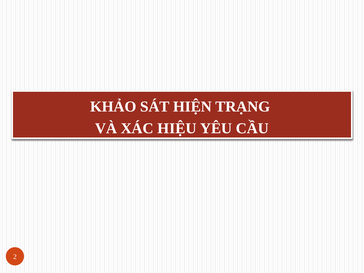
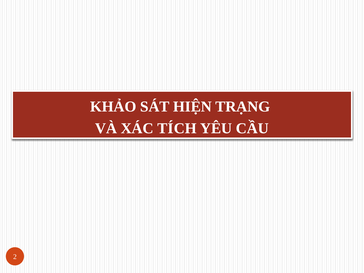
HIỆU: HIỆU -> TÍCH (177, 128)
